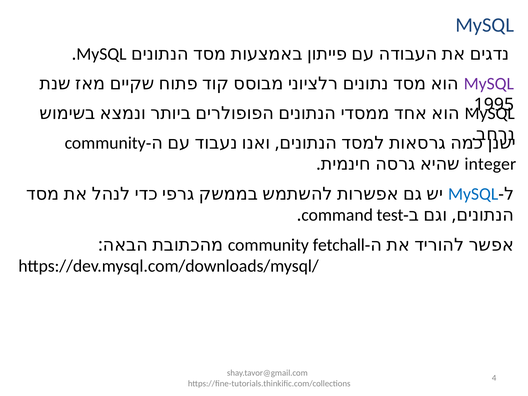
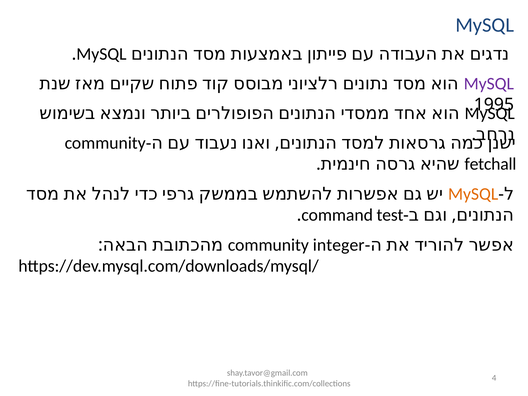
integer: integer -> fetchall (490, 164)
MySQL colour: blue -> orange (473, 194)
fetchall: fetchall -> integer (339, 245)
